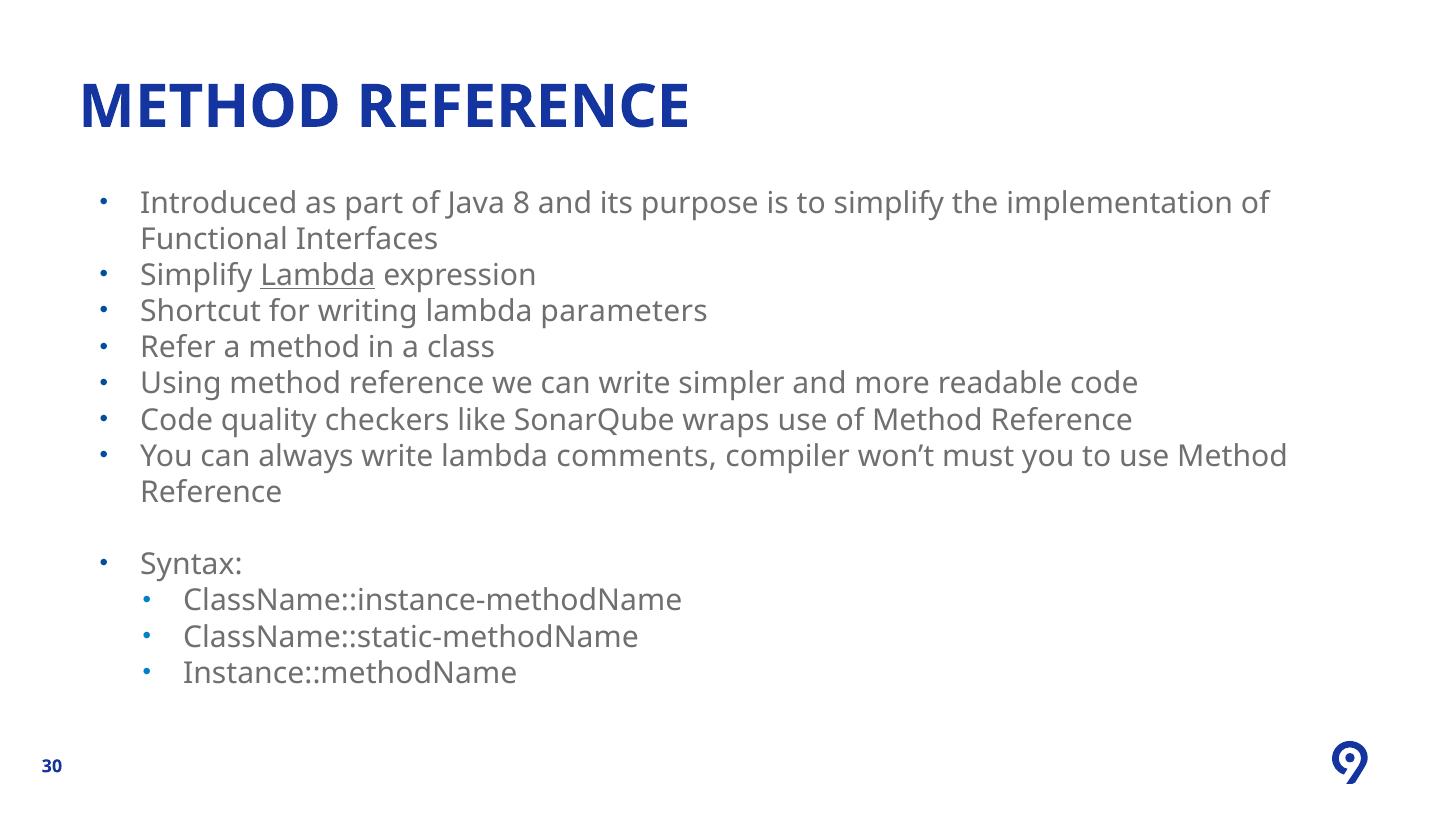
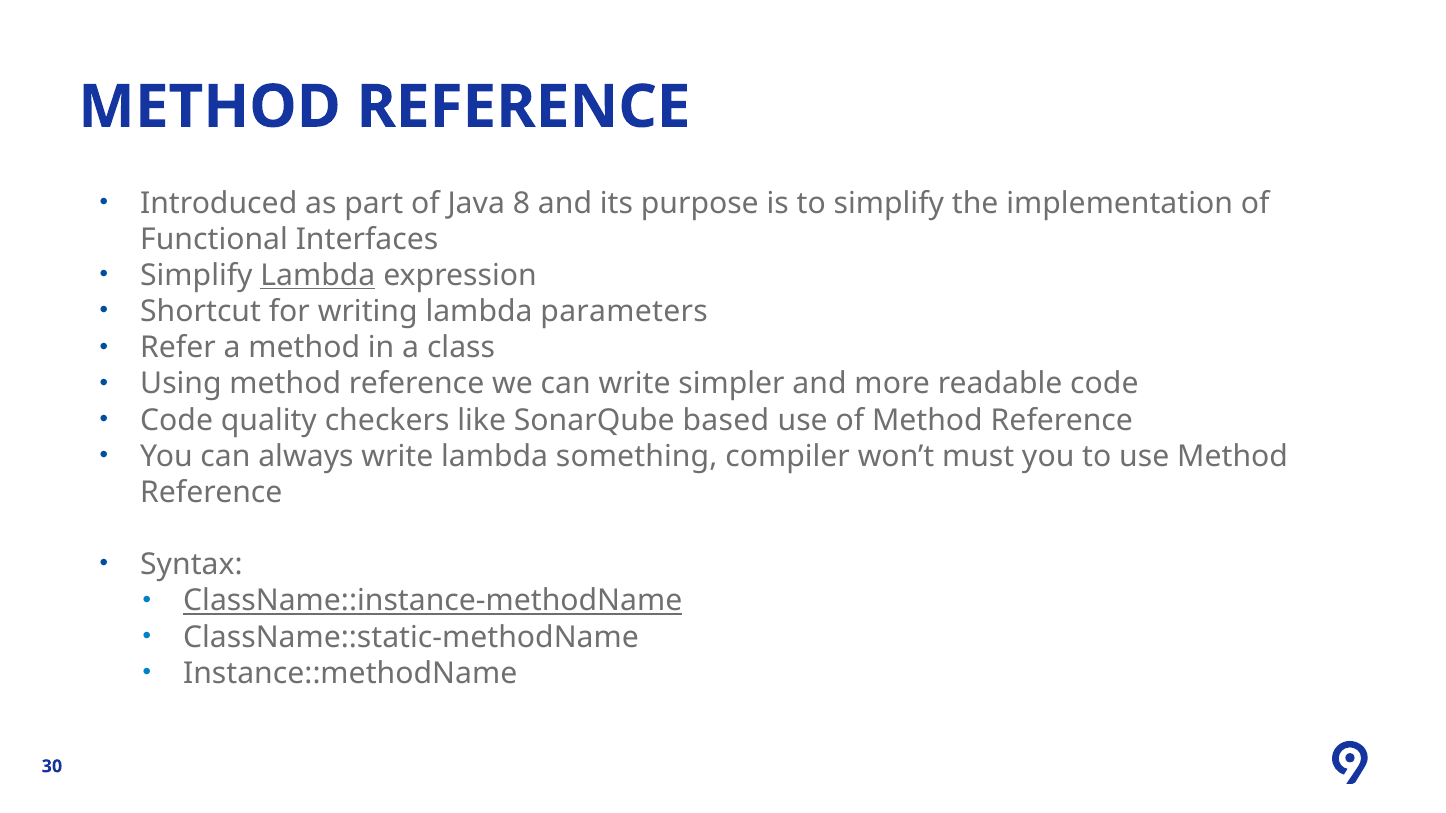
wraps: wraps -> based (726, 420)
comments: comments -> something (637, 457)
ClassName::instance-methodName underline: none -> present (433, 601)
